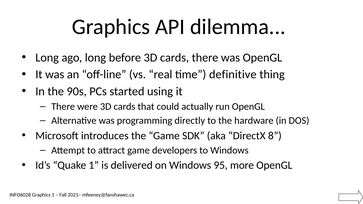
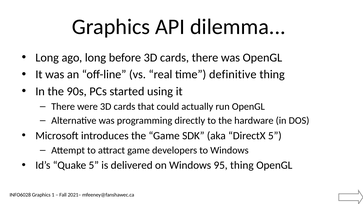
DirectX 8: 8 -> 5 (275, 136)
Quake 1: 1 -> 5 (94, 165)
95 more: more -> thing (242, 165)
